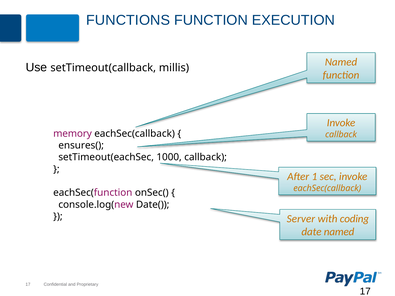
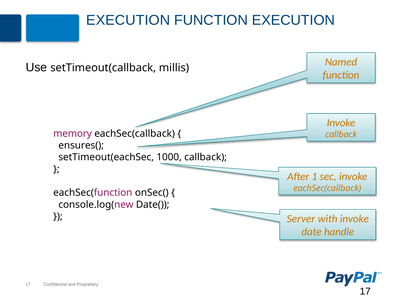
FUNCTIONS: FUNCTIONS -> EXECUTION (128, 20)
with coding: coding -> invoke (354, 219)
date named: named -> handle (339, 232)
